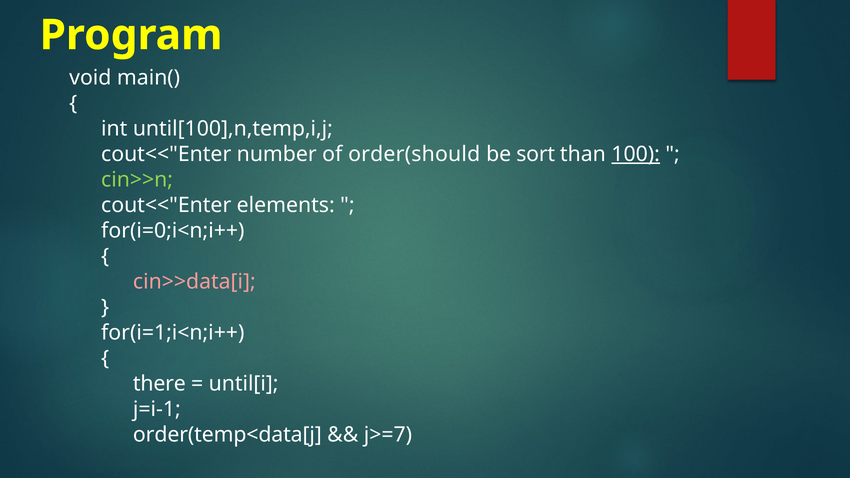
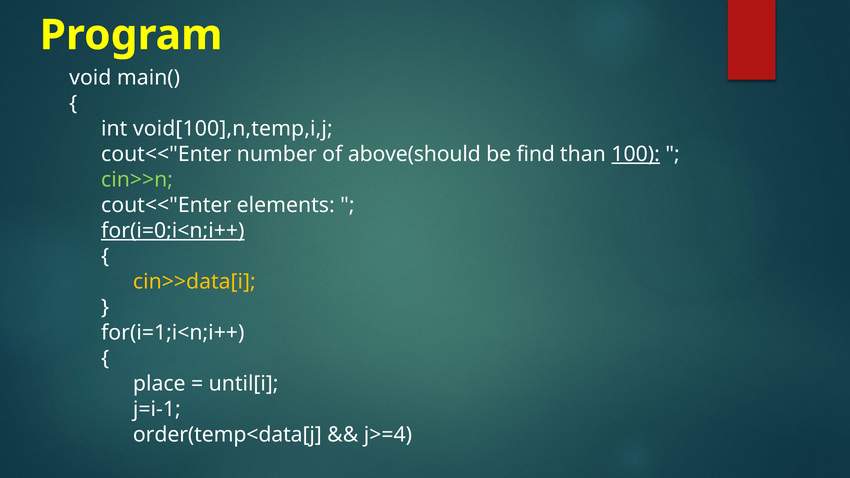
until[100],n,temp,i,j: until[100],n,temp,i,j -> void[100],n,temp,i,j (233, 129)
order(should: order(should -> above(should (414, 154)
sort: sort -> find (536, 154)
for(i=0;i<n;i++ underline: none -> present (173, 231)
cin>>data[i colour: pink -> yellow (194, 282)
there: there -> place (159, 384)
j>=7: j>=7 -> j>=4 (388, 435)
